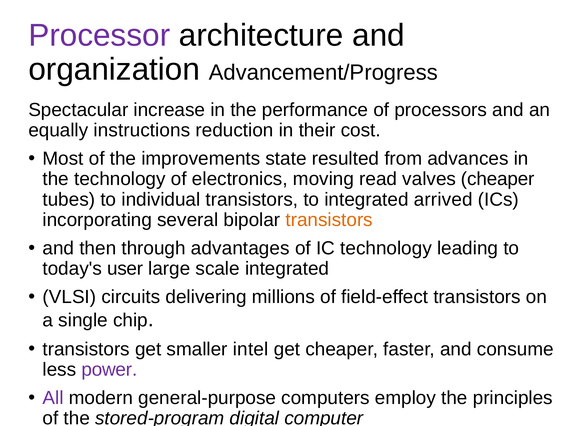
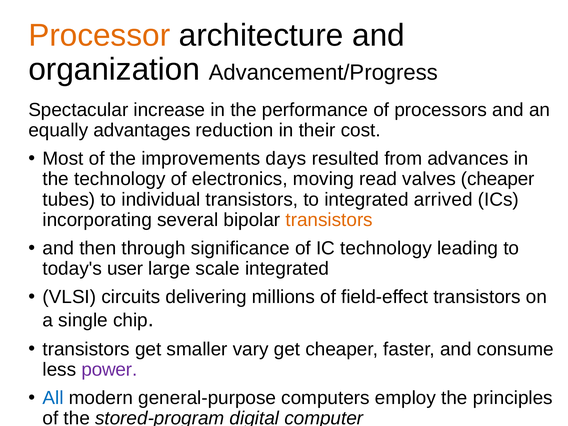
Processor colour: purple -> orange (99, 35)
instructions: instructions -> advantages (142, 130)
state: state -> days (286, 159)
advantages: advantages -> significance (240, 248)
intel: intel -> vary (251, 349)
All colour: purple -> blue (53, 398)
